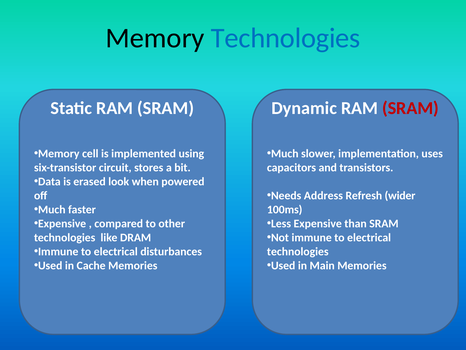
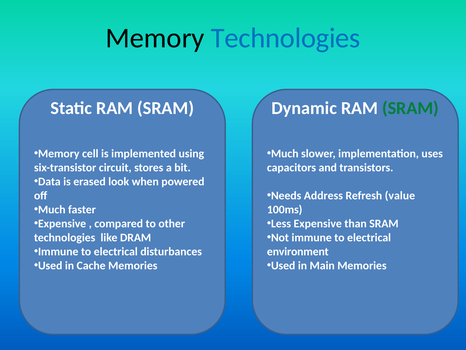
SRAM colour: red -> green (410, 108)
wider: wider -> value (400, 195)
technologies: technologies -> environment (298, 251)
